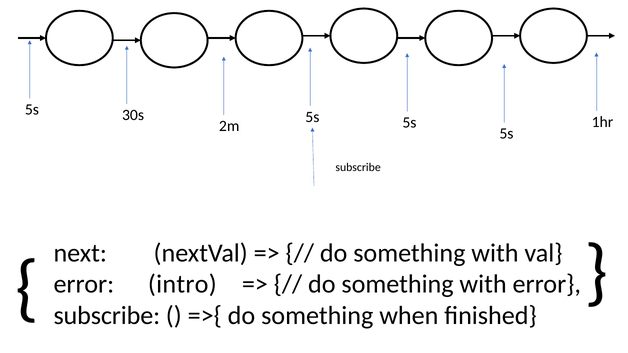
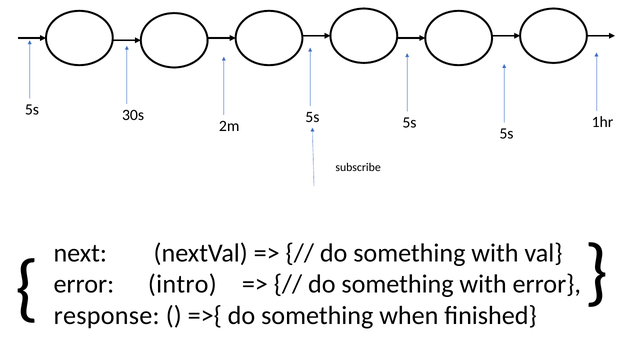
subscribe: subscribe -> response (107, 316)
